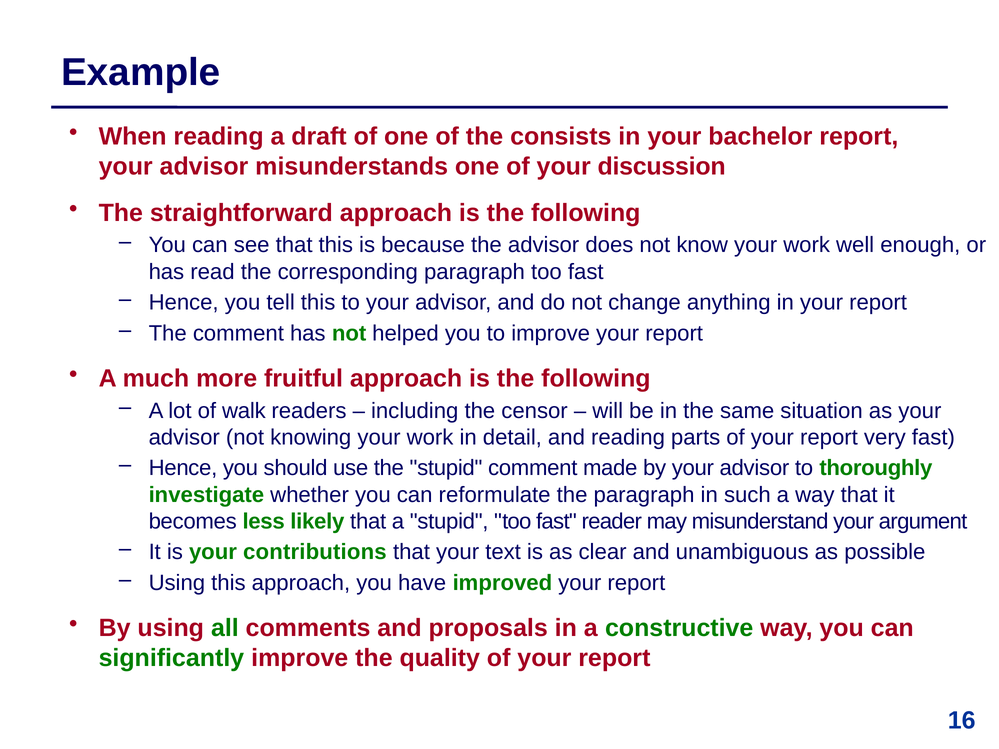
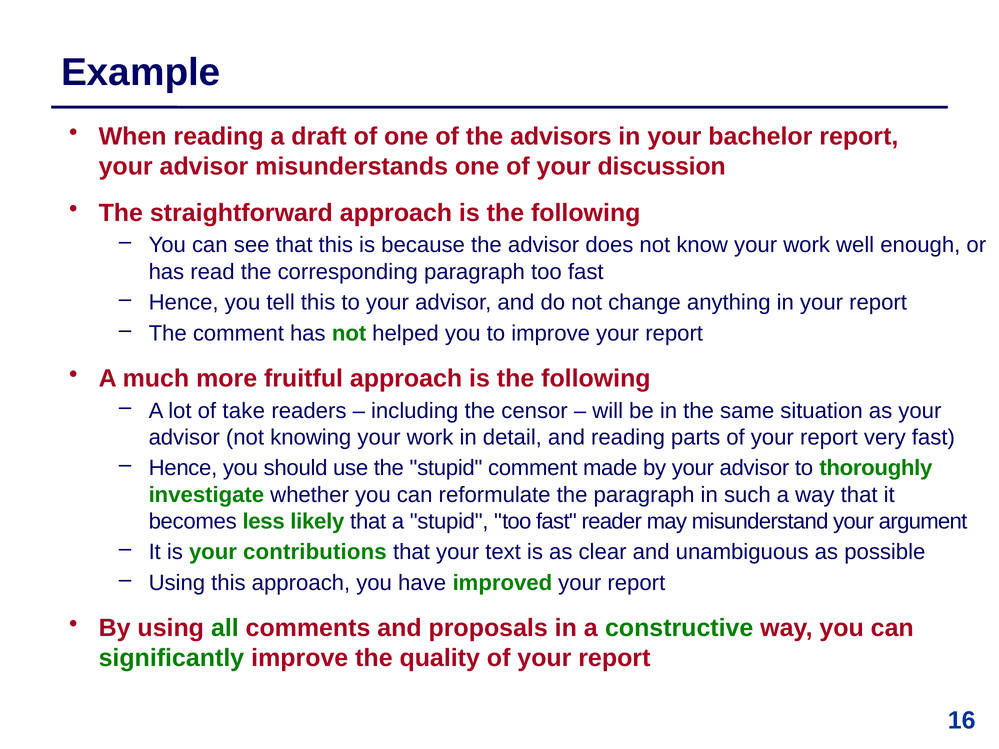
consists: consists -> advisors (561, 136)
walk: walk -> take (244, 411)
